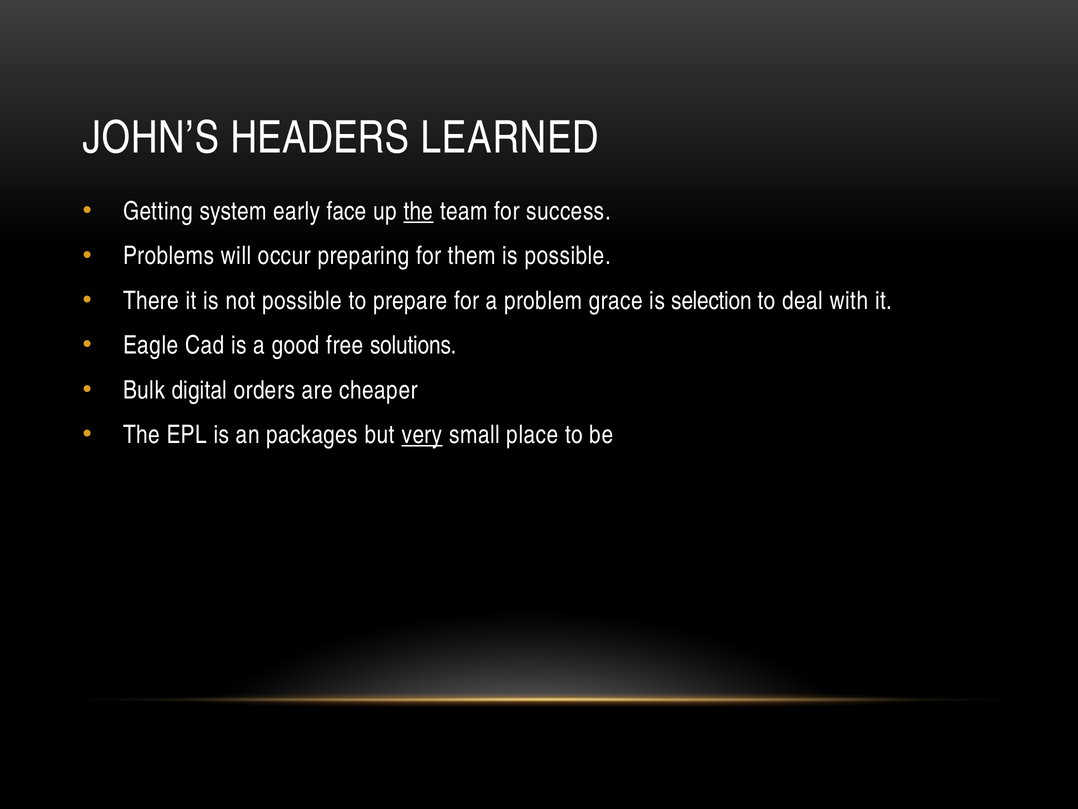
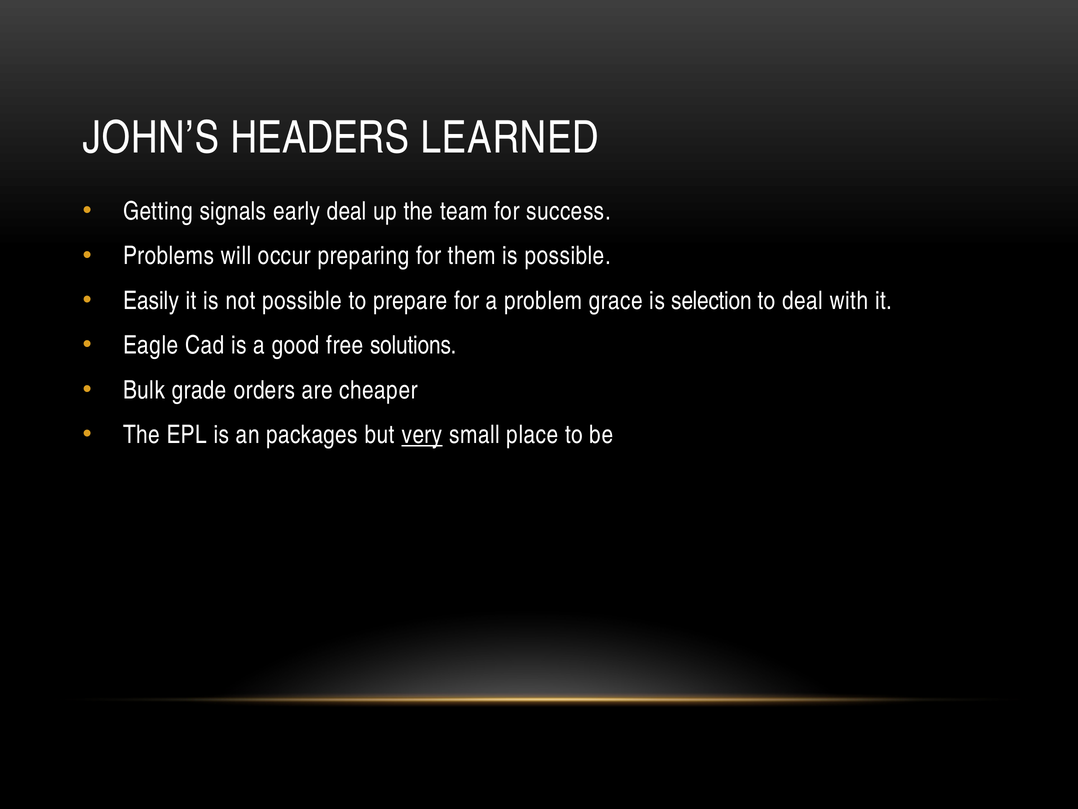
system: system -> signals (233, 211)
early face: face -> deal (347, 211)
the underline: present -> none (418, 211)
There: There -> Easily (151, 301)
digital: digital -> grade (199, 390)
